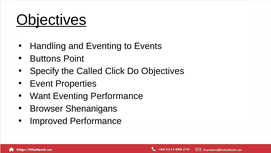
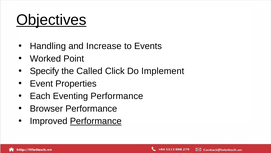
and Eventing: Eventing -> Increase (104, 46)
Buttons: Buttons -> Worked (45, 58)
Do Objectives: Objectives -> Implement (163, 71)
Want: Want -> Each (40, 96)
Browser Shenanigans: Shenanigans -> Performance (91, 108)
Performance underline: none -> present (96, 121)
